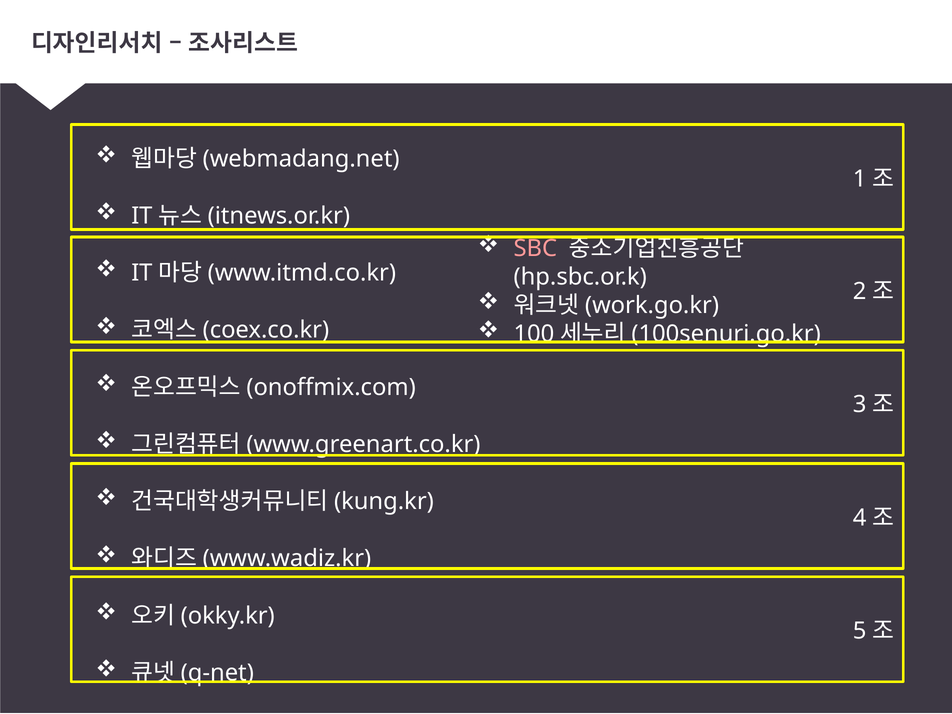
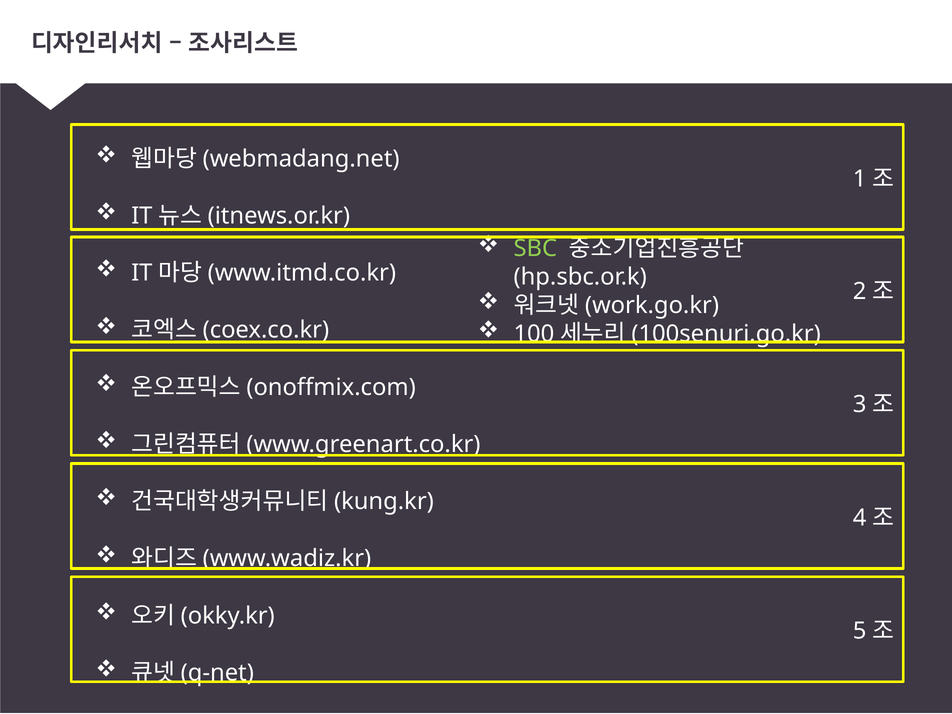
SBC colour: pink -> light green (535, 248)
